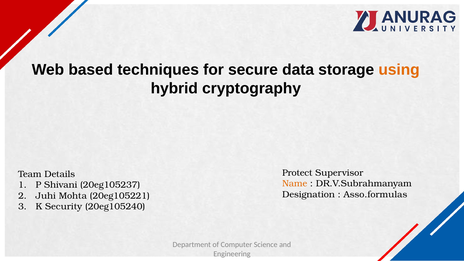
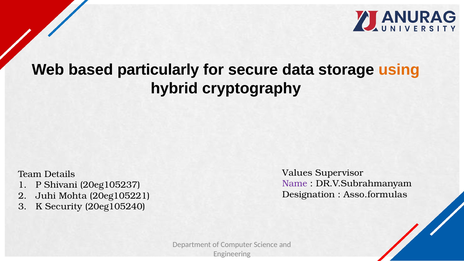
techniques: techniques -> particularly (158, 70)
Protect: Protect -> Values (297, 173)
Name colour: orange -> purple (295, 184)
